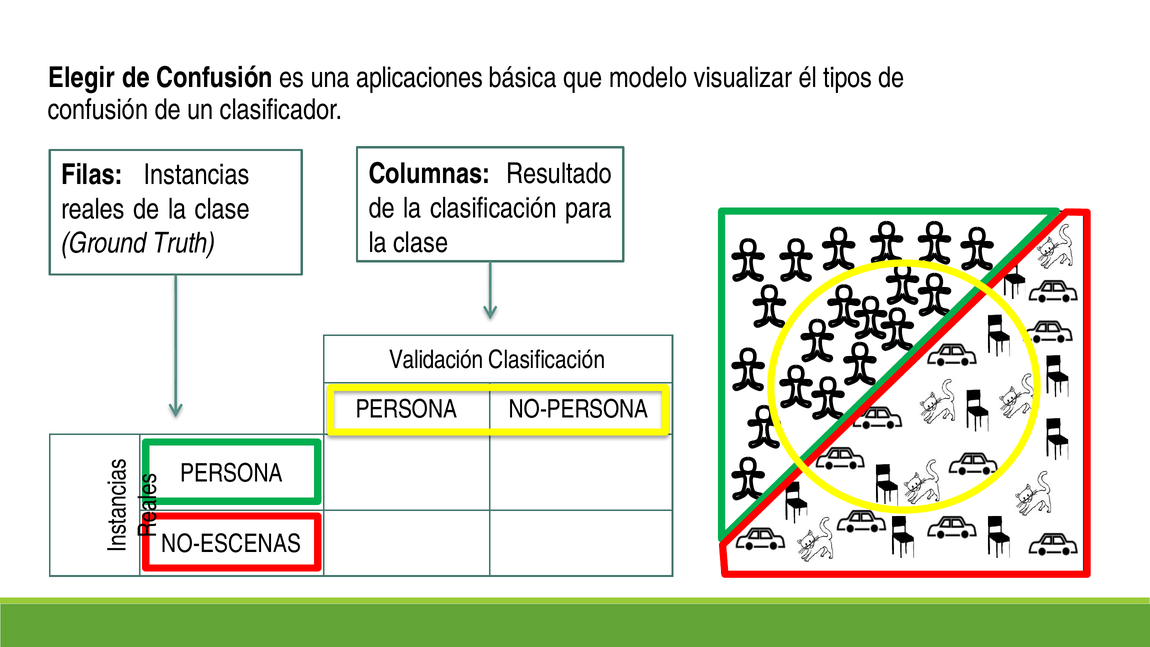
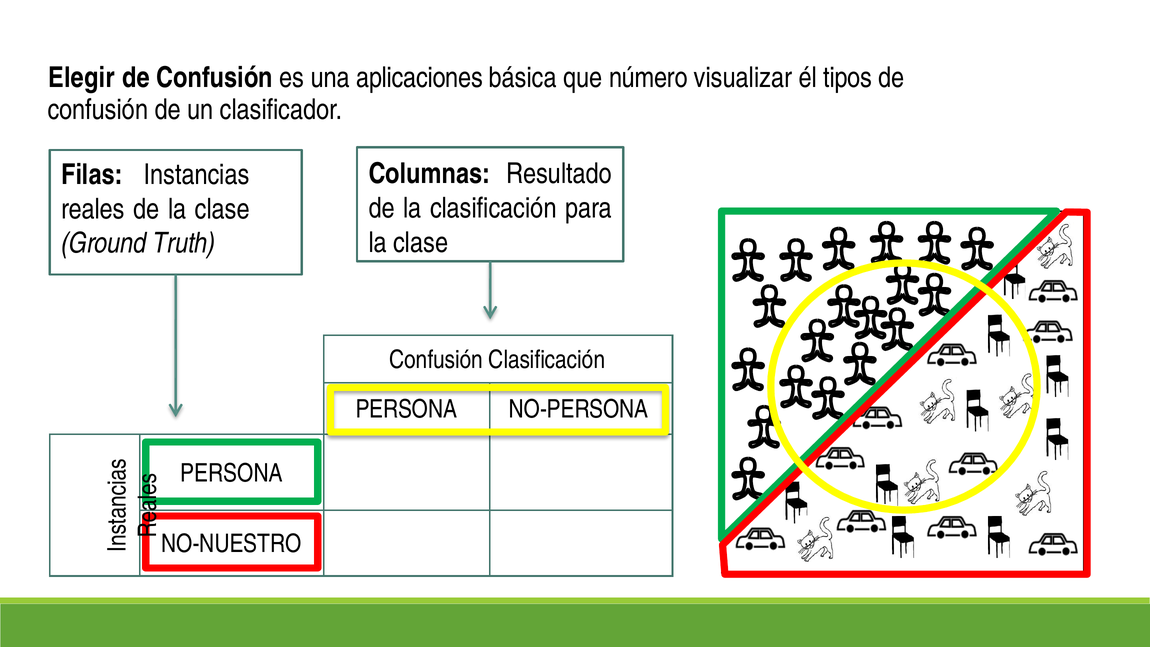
modelo: modelo -> número (648, 78)
Validación: Validación -> Confusión (436, 360)
NO-ESCENAS: NO-ESCENAS -> NO-NUESTRO (231, 544)
